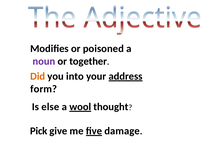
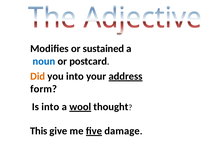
poisoned: poisoned -> sustained (103, 49)
noun colour: purple -> blue (44, 61)
together: together -> postcard (88, 61)
Is else: else -> into (50, 107)
Pick: Pick -> This (39, 131)
